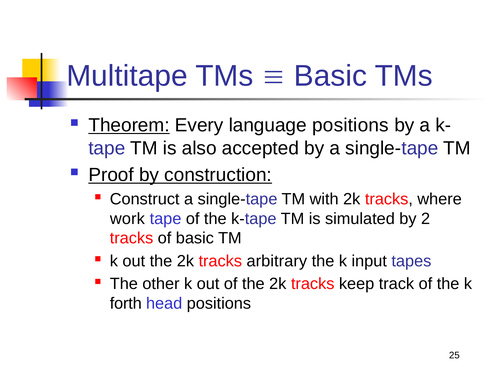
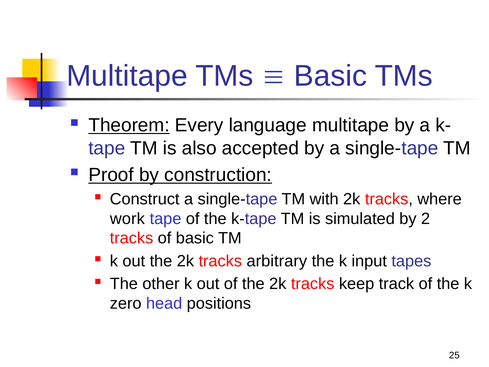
language positions: positions -> multitape (351, 125)
forth: forth -> zero (126, 303)
